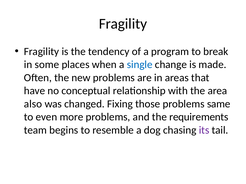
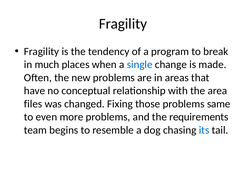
some: some -> much (47, 65)
also: also -> files (33, 104)
its colour: purple -> blue (204, 130)
